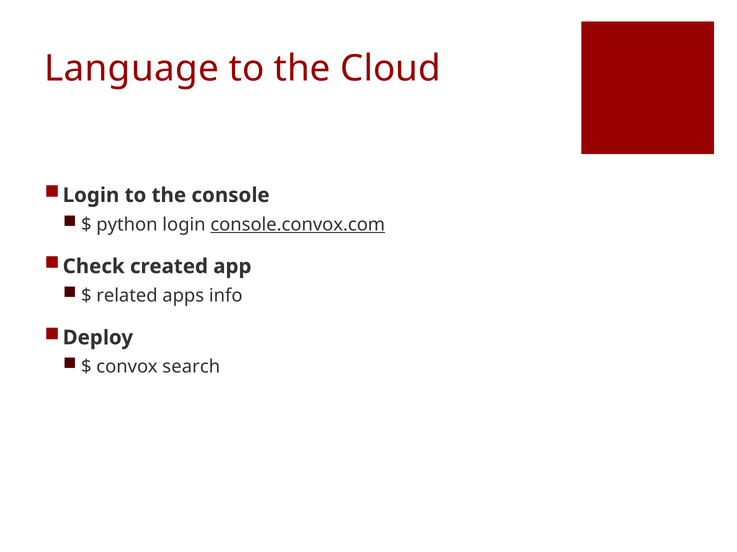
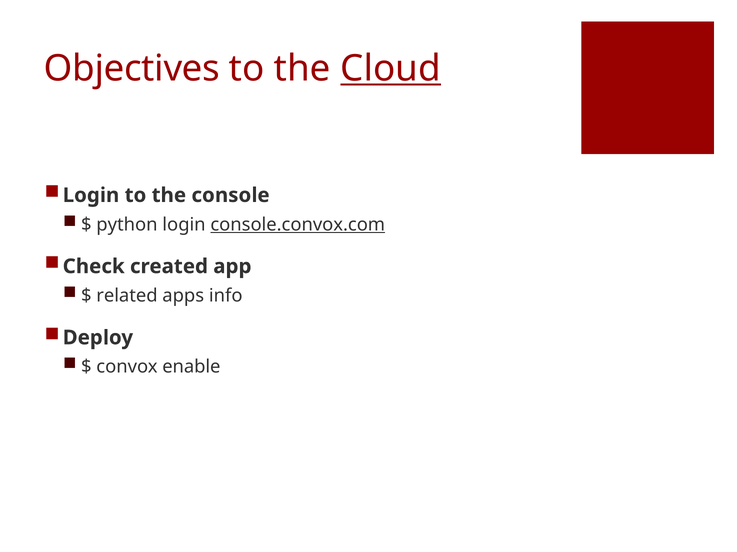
Language: Language -> Objectives (132, 69)
Cloud underline: none -> present (391, 69)
search: search -> enable (191, 367)
